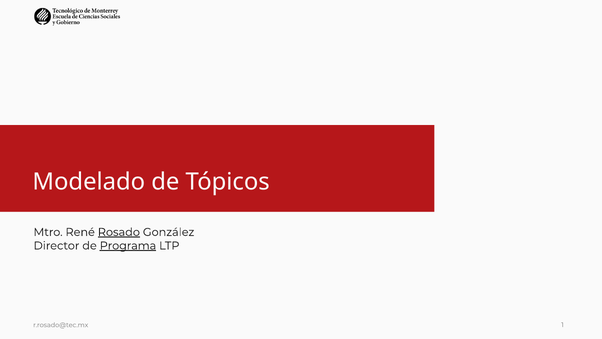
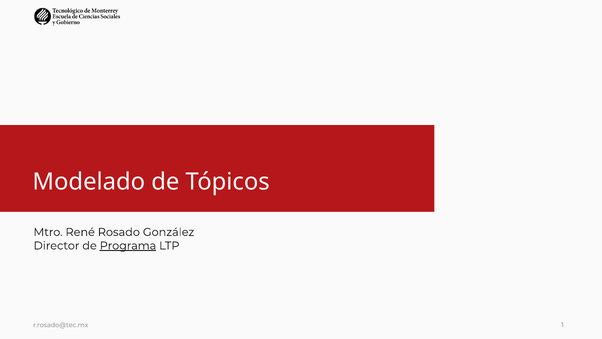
Rosado underline: present -> none (119, 232)
